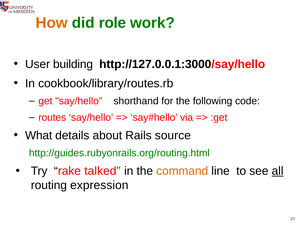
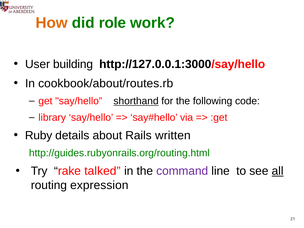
cookbook/library/routes.rb: cookbook/library/routes.rb -> cookbook/about/routes.rb (106, 83)
shorthand underline: none -> present (136, 101)
routes: routes -> library (52, 117)
What: What -> Ruby (39, 135)
source: source -> written (173, 135)
command colour: orange -> purple (182, 171)
